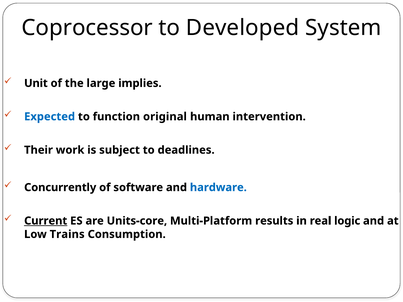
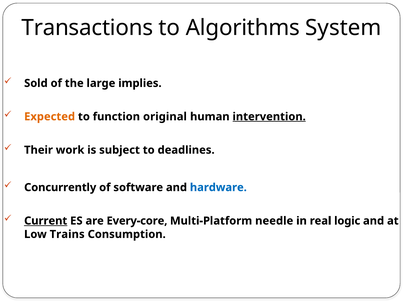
Coprocessor: Coprocessor -> Transactions (87, 28)
Developed: Developed -> Algorithms (243, 28)
Unit: Unit -> Sold (36, 83)
Expected colour: blue -> orange (50, 117)
intervention underline: none -> present (269, 117)
Units-core: Units-core -> Every-core (137, 221)
results: results -> needle (274, 221)
